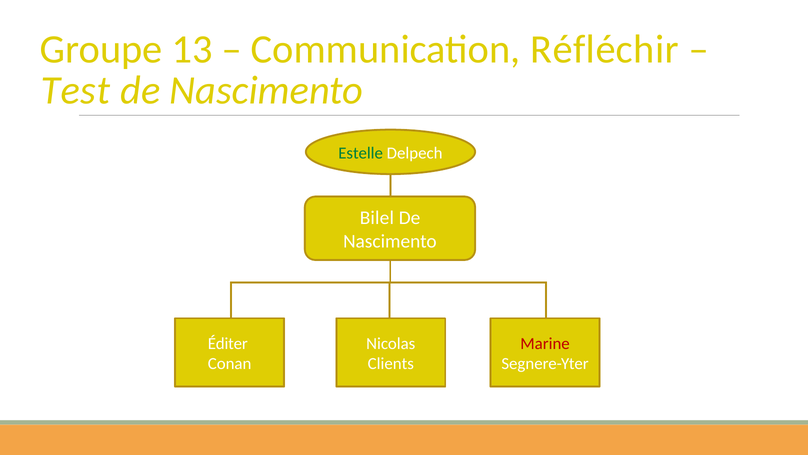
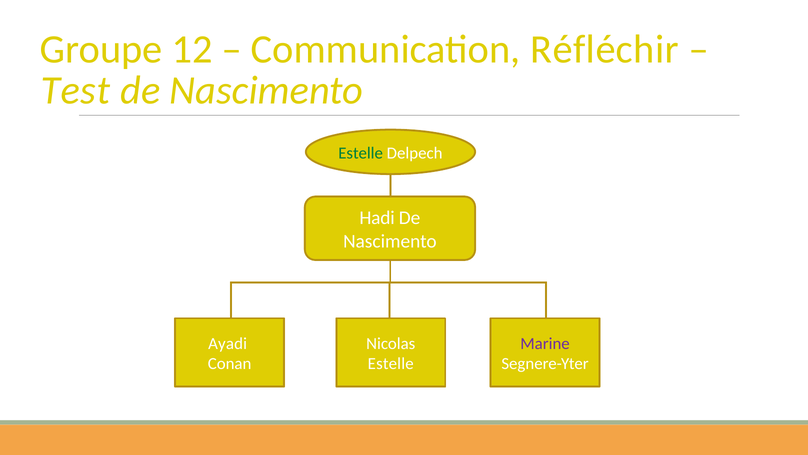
13: 13 -> 12 (192, 49)
Bilel: Bilel -> Hadi (377, 218)
Éditer: Éditer -> Ayadi (228, 343)
Marine colour: red -> purple (545, 343)
Clients: Clients -> Estelle (391, 363)
